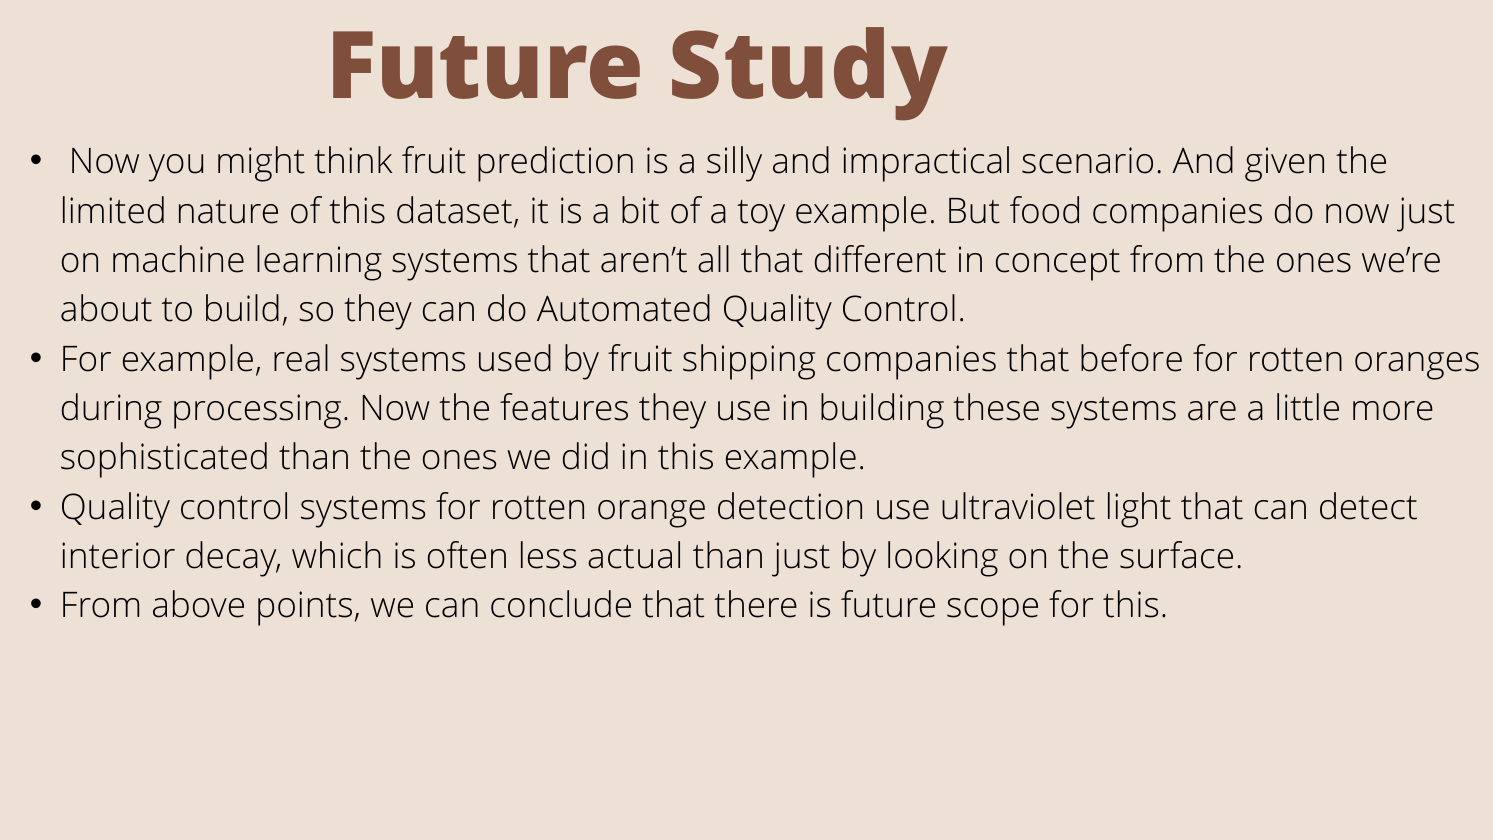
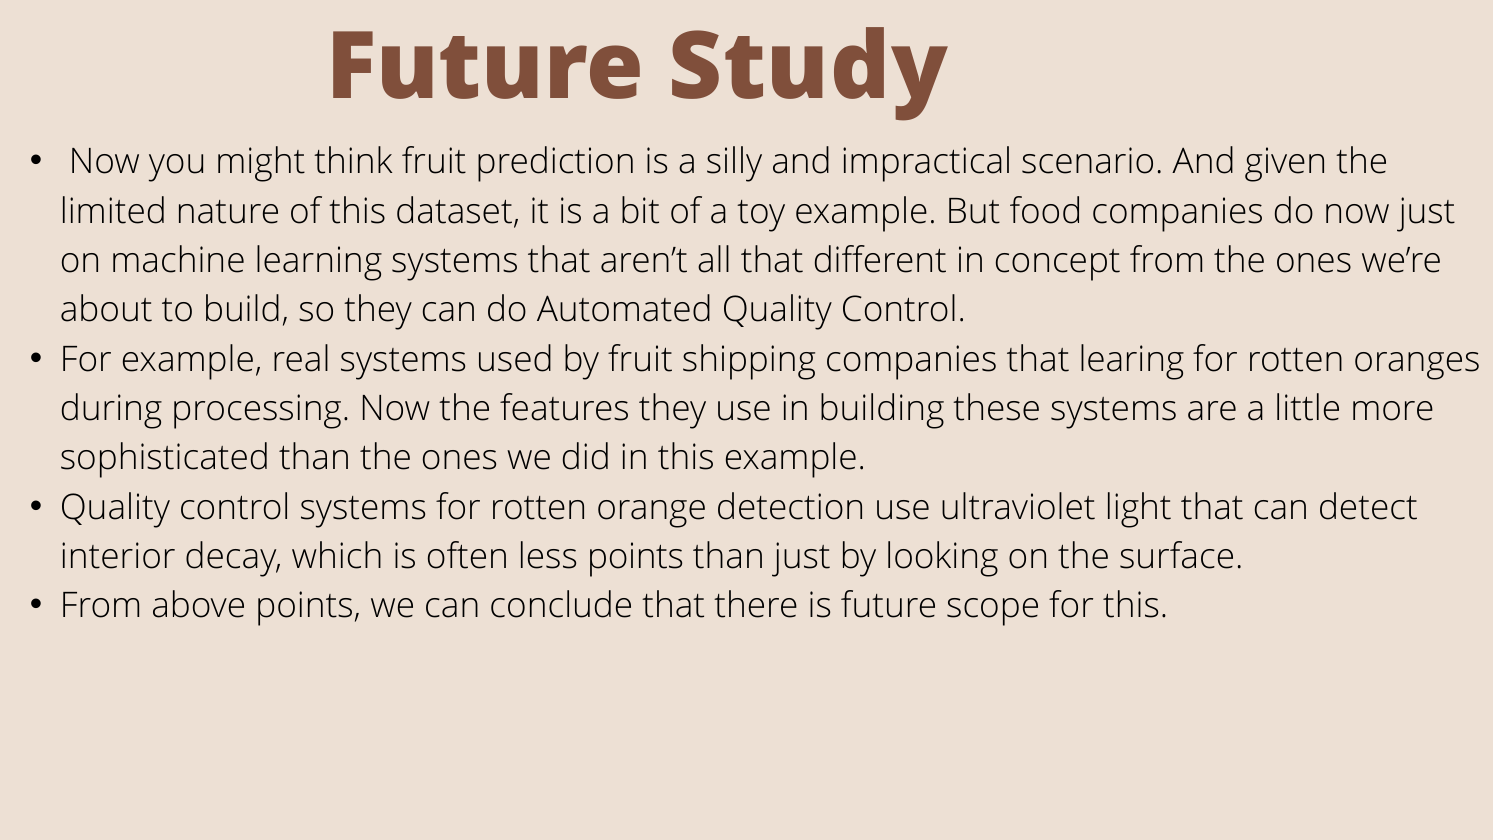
before: before -> learing (1131, 359)
less actual: actual -> points (636, 557)
